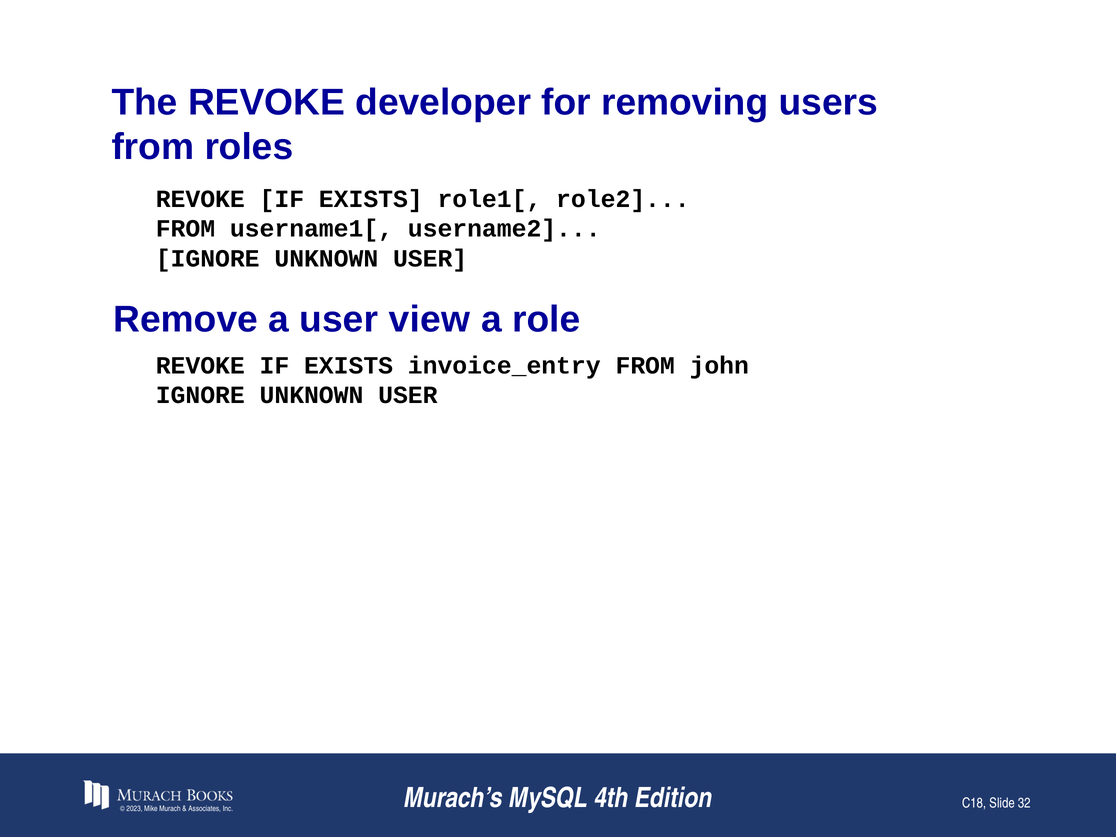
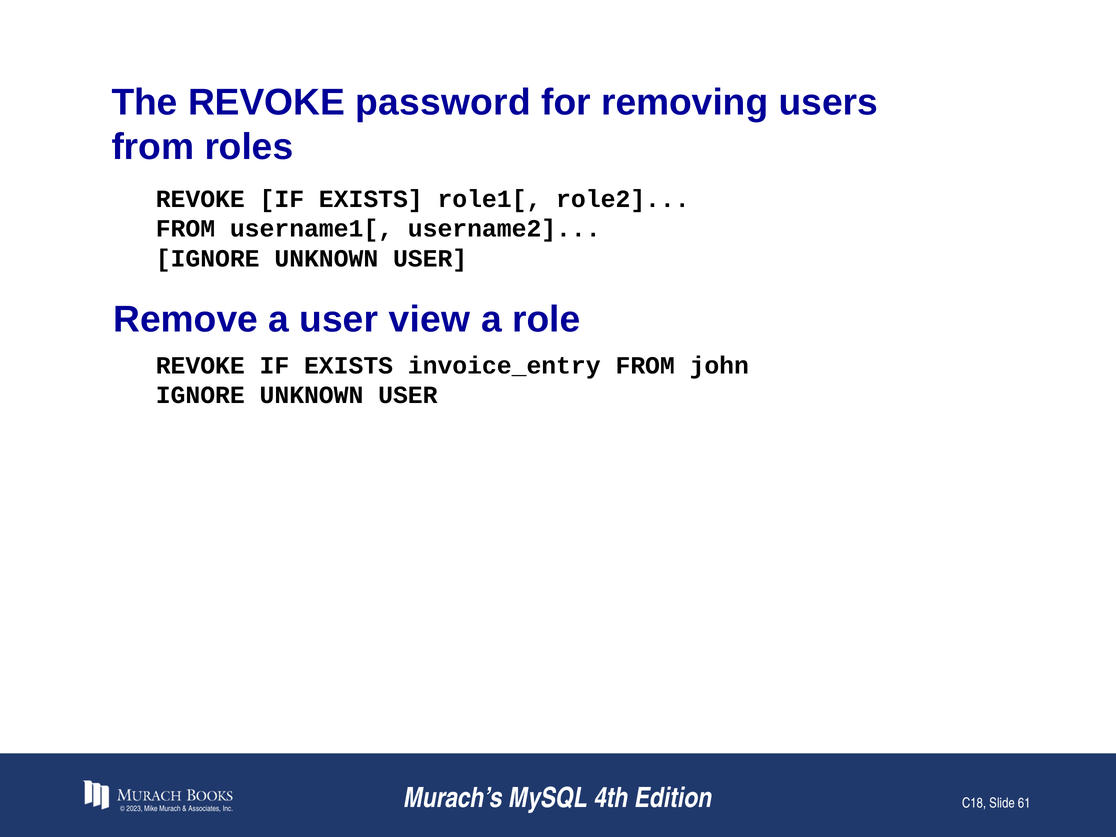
developer: developer -> password (443, 103)
32: 32 -> 61 (1024, 803)
